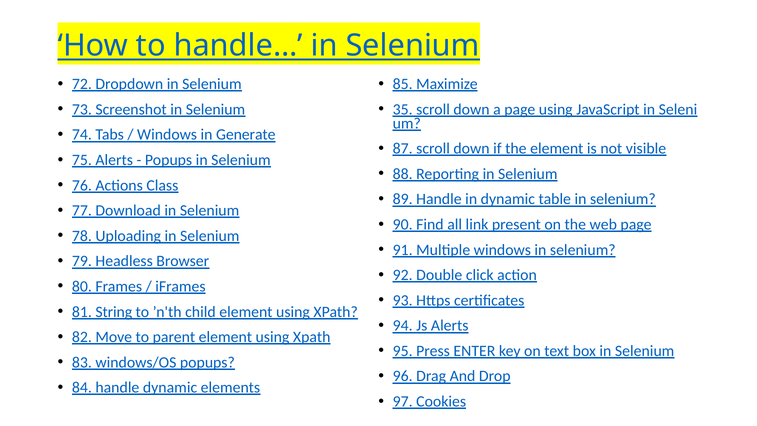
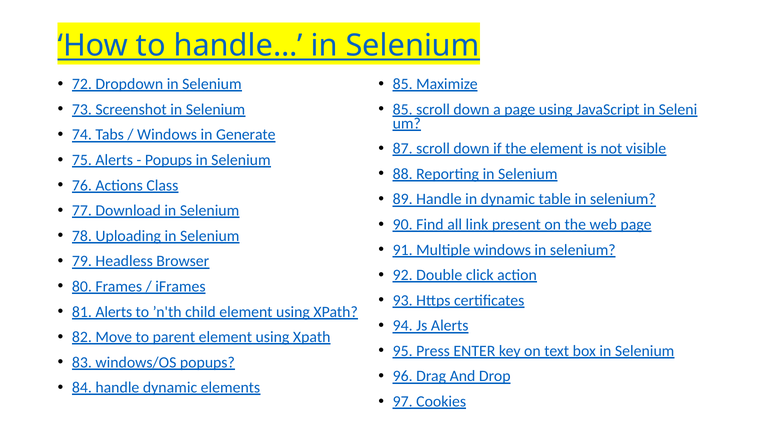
35: 35 -> 85 (403, 109)
81 String: String -> Alerts (114, 312)
